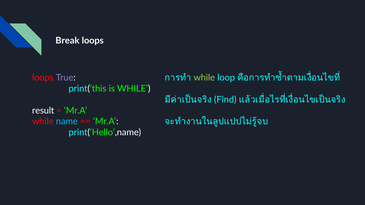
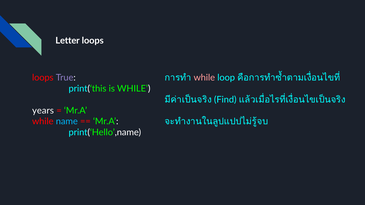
Break: Break -> Letter (68, 41)
while colour: light green -> pink (204, 78)
result: result -> years (43, 111)
